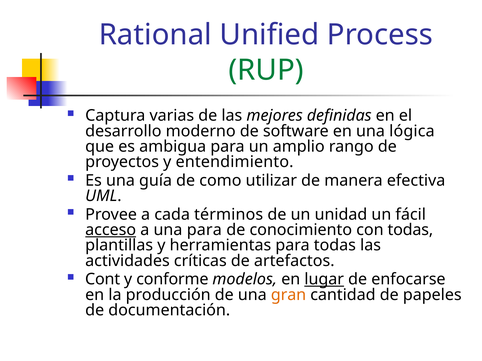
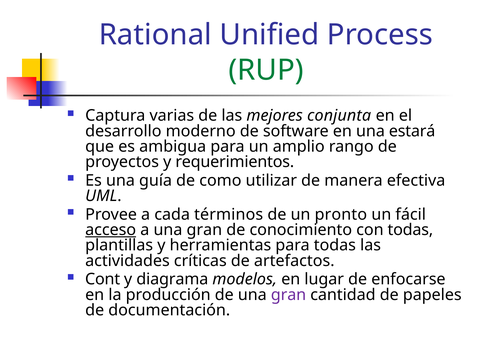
definidas: definidas -> conjunta (339, 116)
lógica: lógica -> estará (412, 131)
entendimiento: entendimiento -> requerimientos (235, 162)
unidad: unidad -> pronto (341, 215)
a una para: para -> gran (204, 230)
conforme: conforme -> diagrama (172, 280)
lugar underline: present -> none (324, 280)
gran colour: orange -> purple (289, 295)
